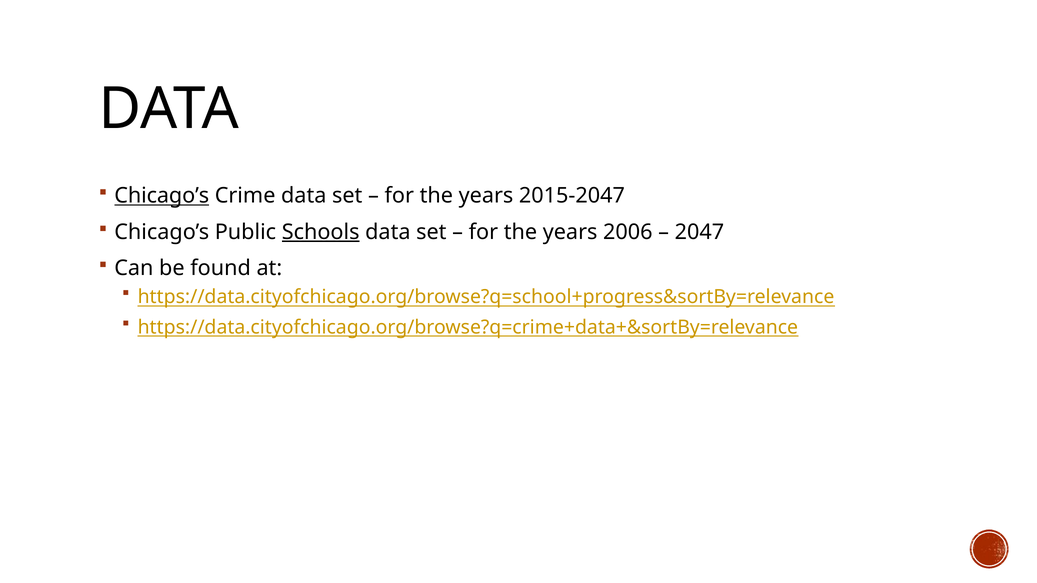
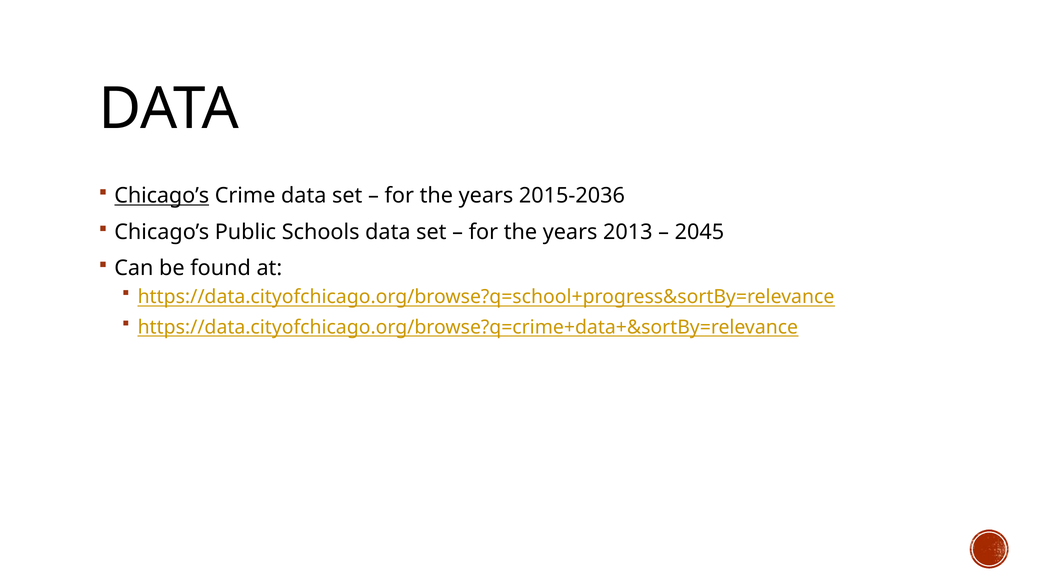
2015-2047: 2015-2047 -> 2015-2036 (572, 196)
Schools underline: present -> none (321, 232)
2006: 2006 -> 2013 (628, 232)
2047: 2047 -> 2045 (699, 232)
